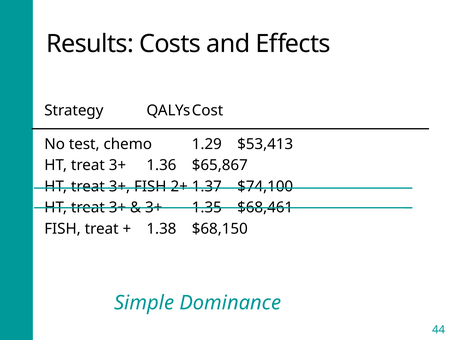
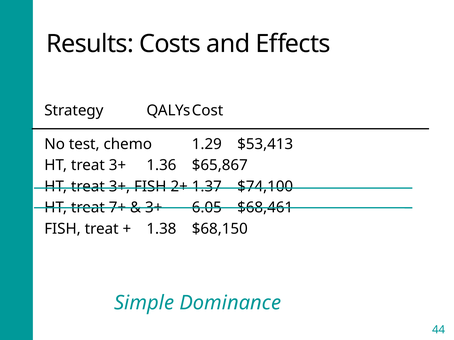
3+: 3+ -> 7+ (117, 208)
1.35: 1.35 -> 6.05 (207, 208)
